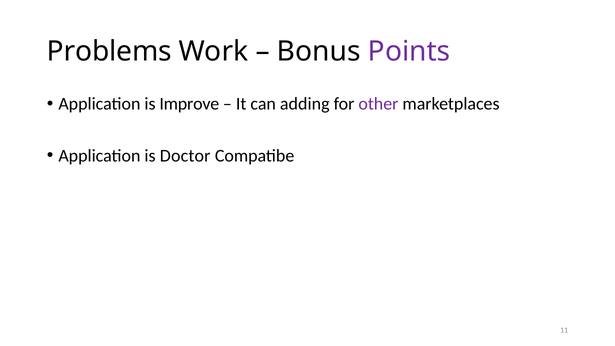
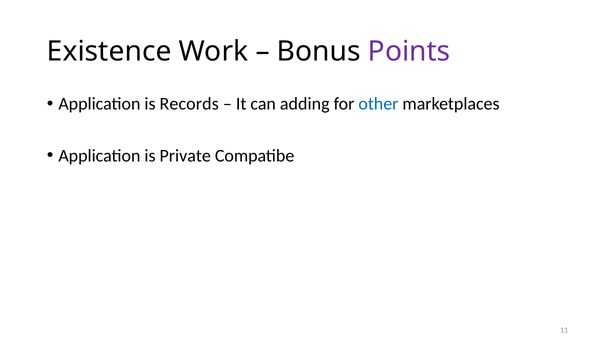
Problems: Problems -> Existence (109, 52)
Improve: Improve -> Records (189, 104)
other colour: purple -> blue (378, 104)
Doctor: Doctor -> Private (185, 156)
